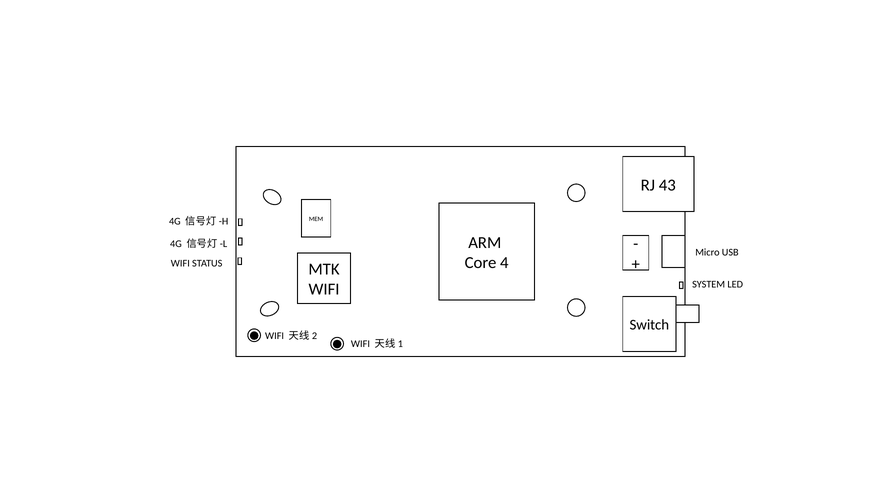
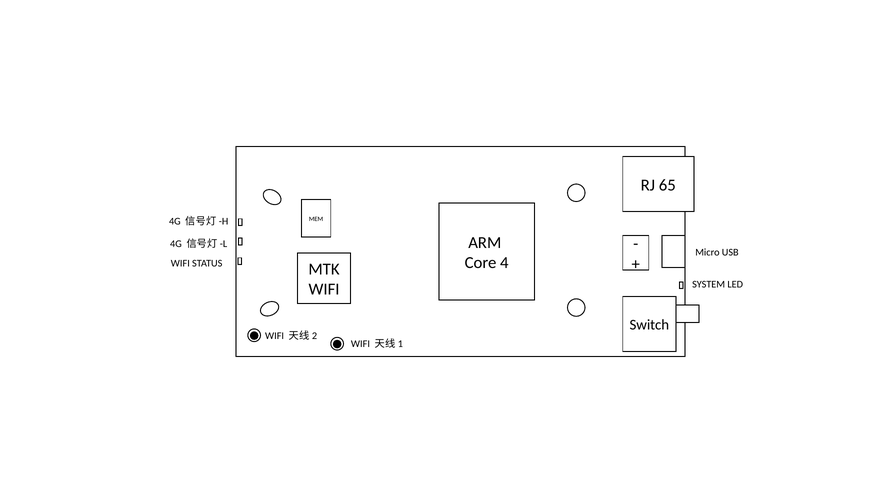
43: 43 -> 65 (667, 185)
